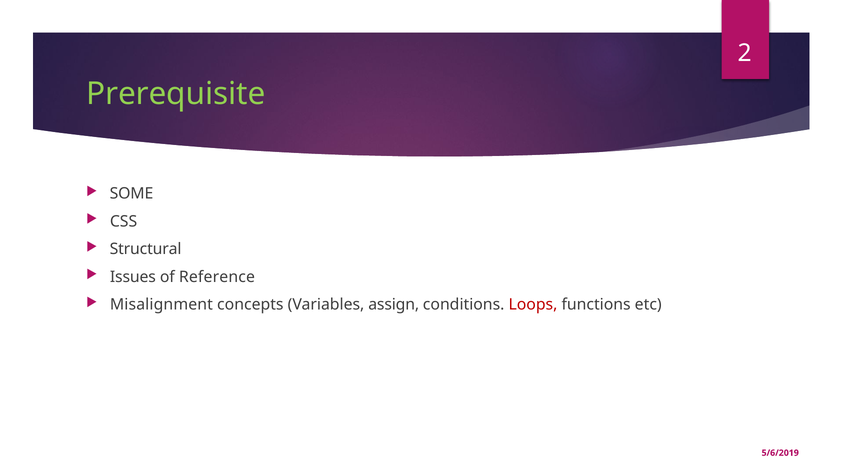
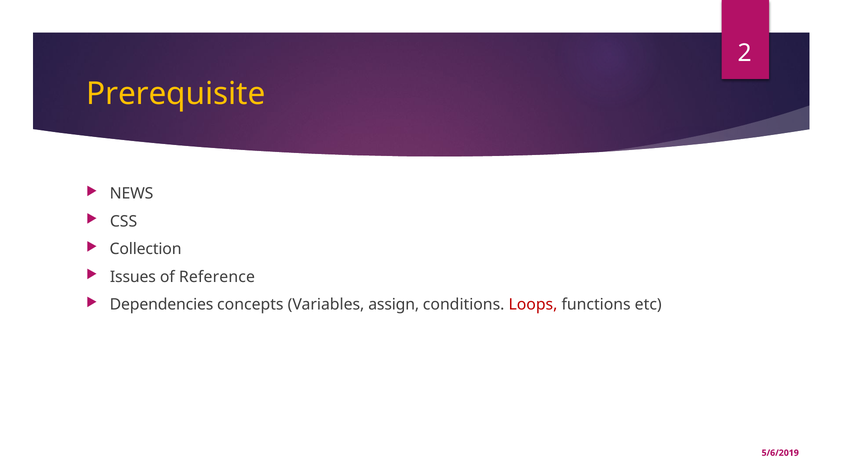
Prerequisite colour: light green -> yellow (176, 94)
SOME: SOME -> NEWS (132, 194)
Structural: Structural -> Collection (146, 249)
Misalignment: Misalignment -> Dependencies (162, 305)
